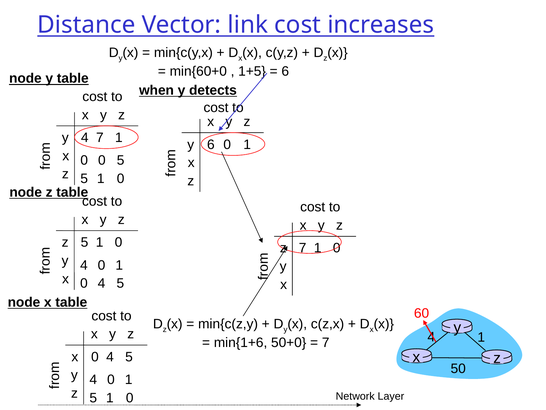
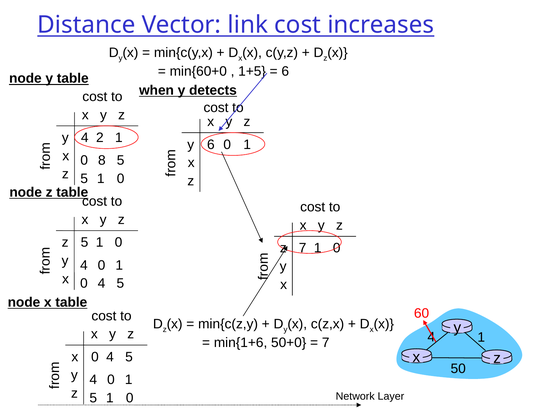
4 7: 7 -> 2 (100, 137)
0 0: 0 -> 8 (102, 160)
